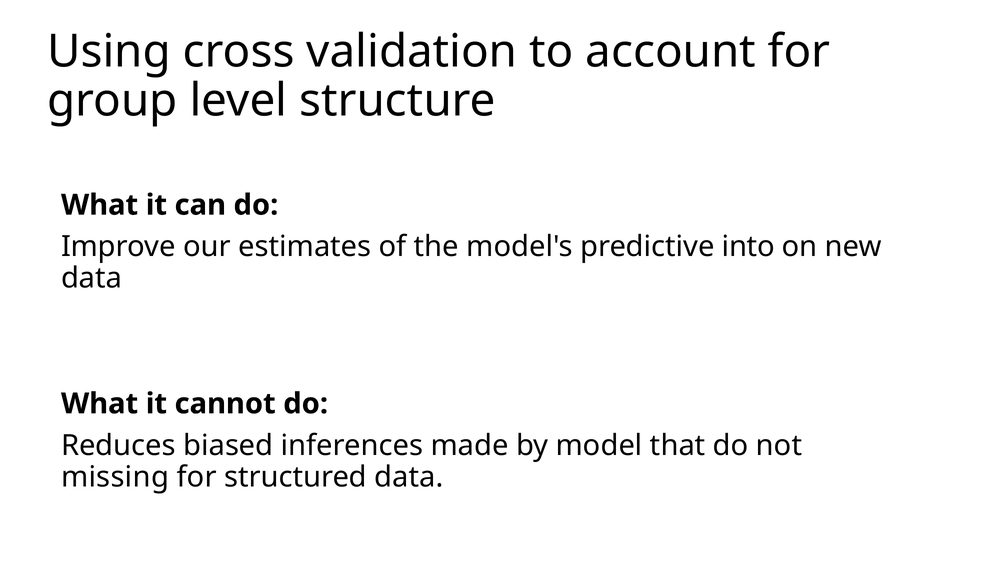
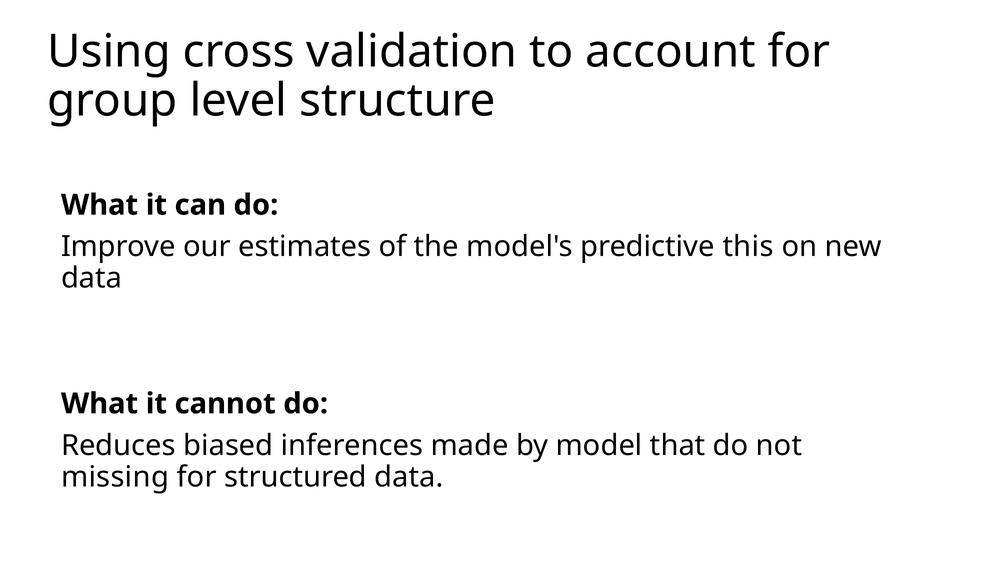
into: into -> this (748, 247)
